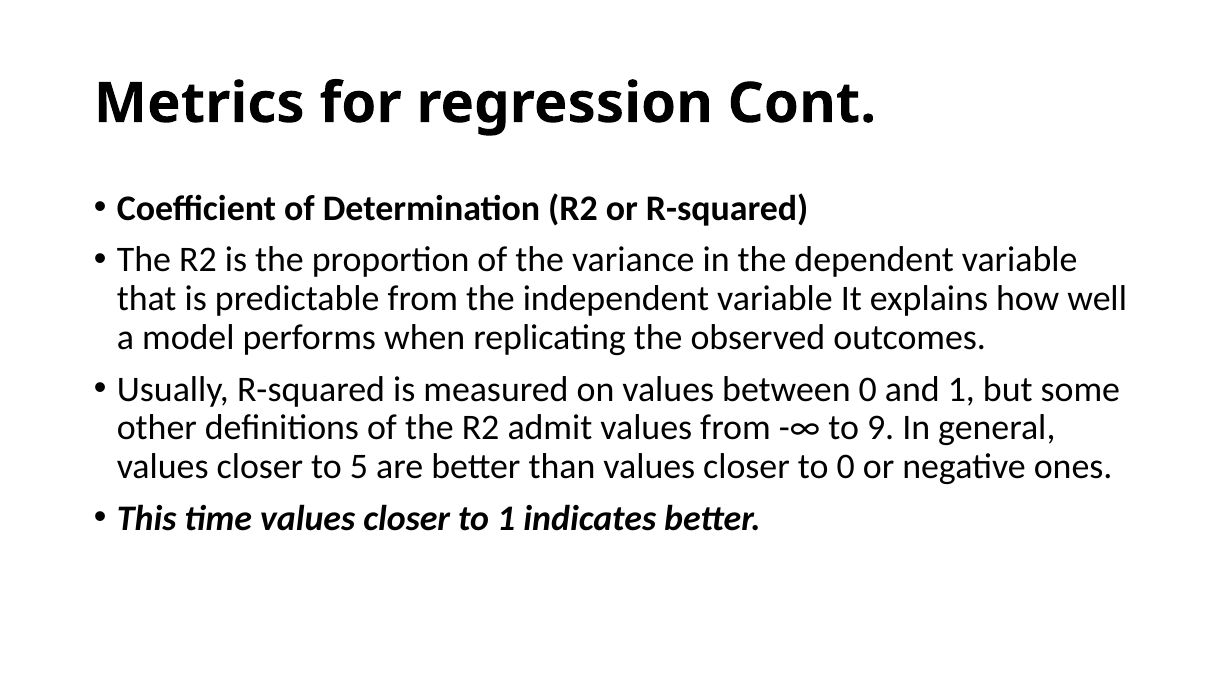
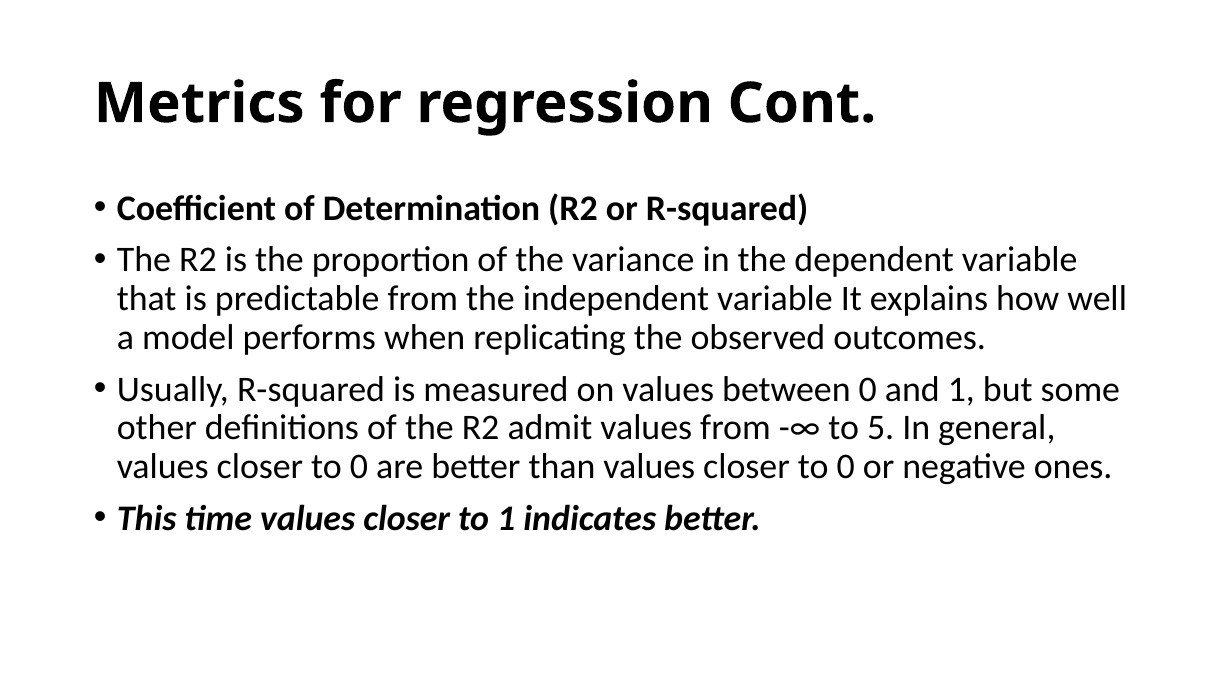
9: 9 -> 5 (881, 428)
5: 5 -> 0 (359, 466)
